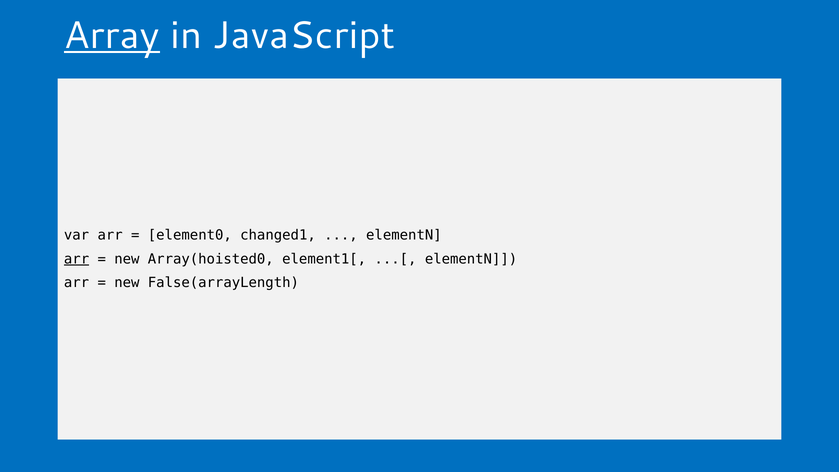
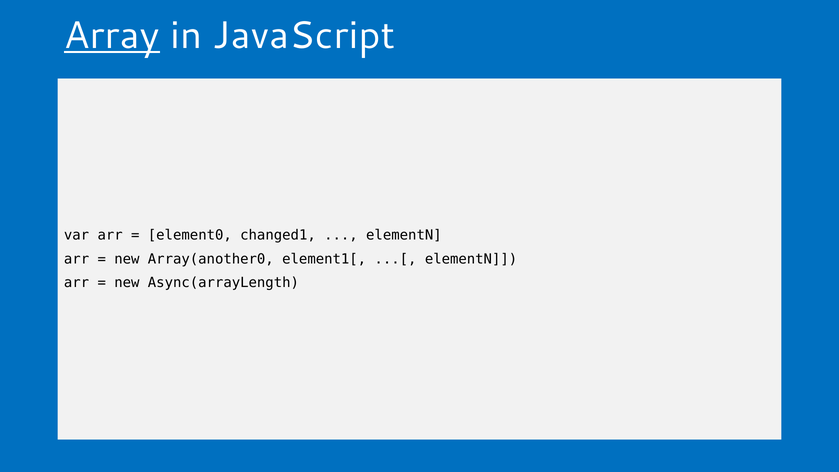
arr underline: present -> none (77, 259)
Array(hoisted0: Array(hoisted0 -> Array(another0 (211, 259)
False(arrayLength: False(arrayLength -> Async(arrayLength (223, 283)
